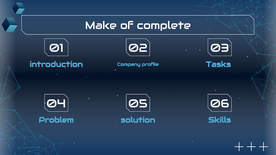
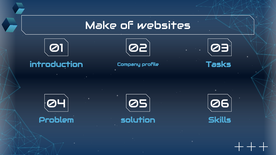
complete: complete -> websites (164, 26)
